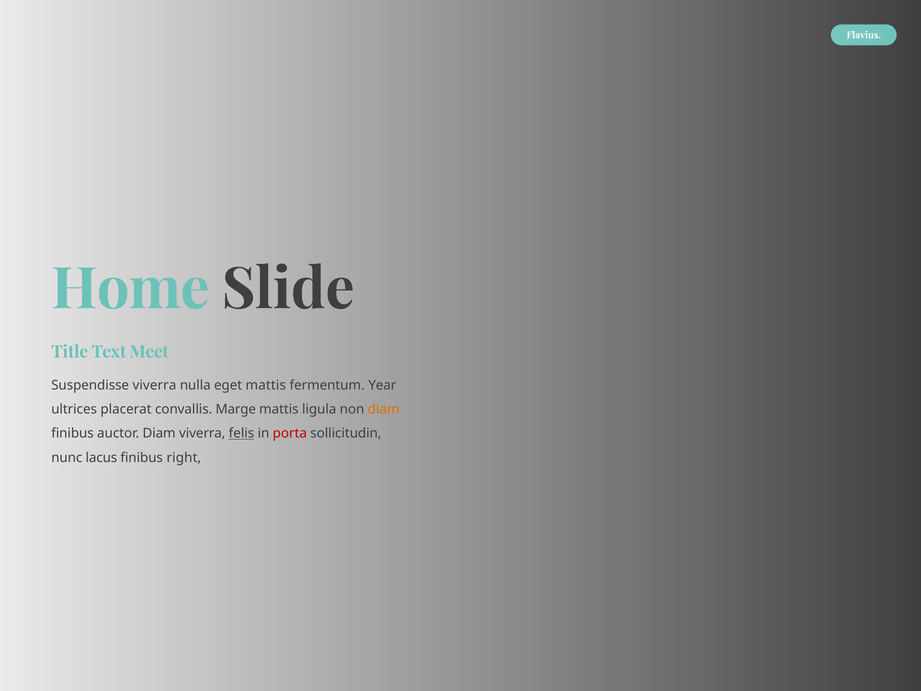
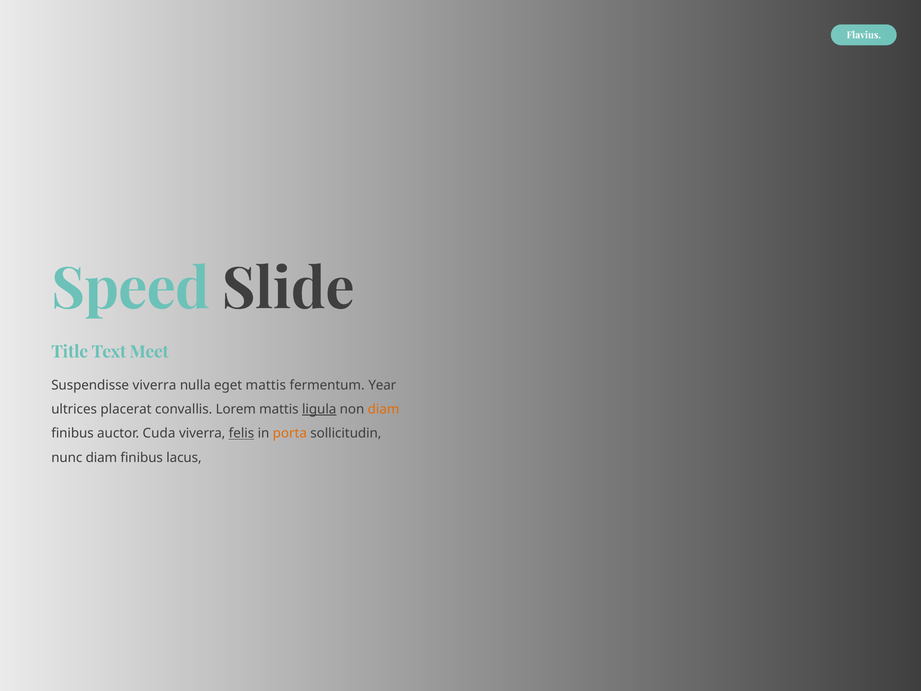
Home: Home -> Speed (130, 289)
Marge: Marge -> Lorem (236, 409)
ligula underline: none -> present (319, 409)
auctor Diam: Diam -> Cuda (159, 433)
porta colour: red -> orange (290, 433)
nunc lacus: lacus -> diam (101, 457)
right: right -> lacus (184, 457)
